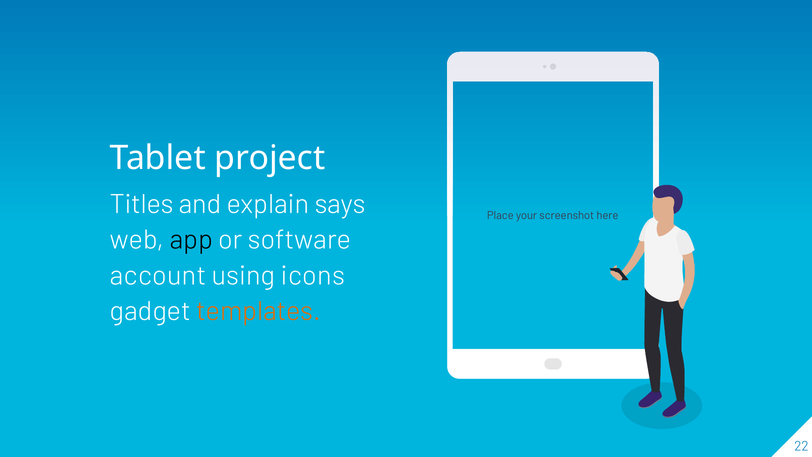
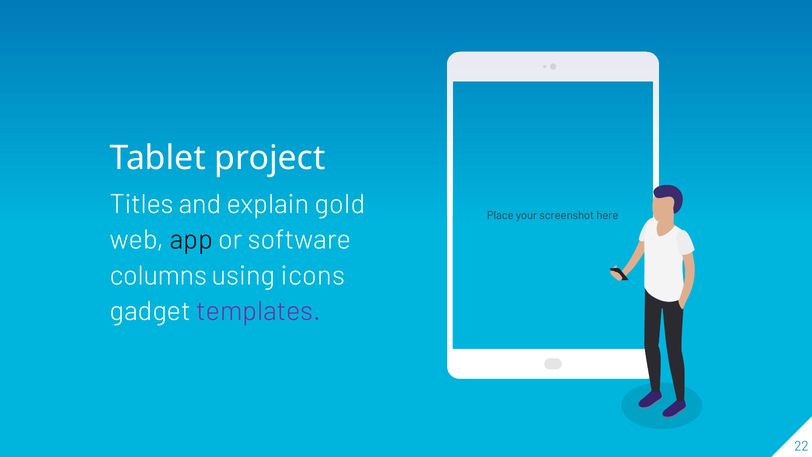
says: says -> gold (340, 204)
account: account -> columns (158, 275)
templates colour: orange -> purple (259, 311)
